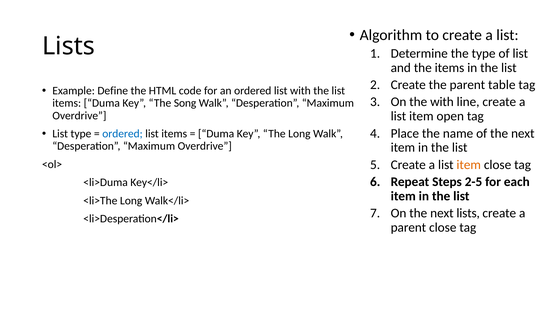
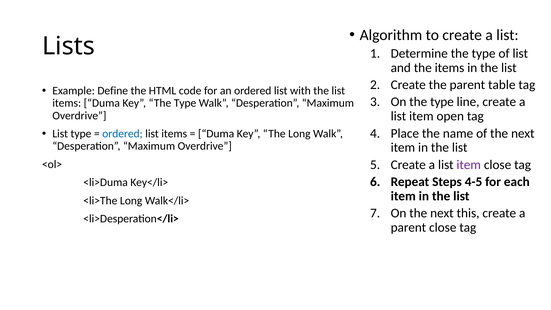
On the with: with -> type (442, 102)
Key The Song: Song -> Type (185, 103)
item colour: orange -> purple (469, 165)
2-5: 2-5 -> 4-5 (474, 182)
next lists: lists -> this (468, 213)
